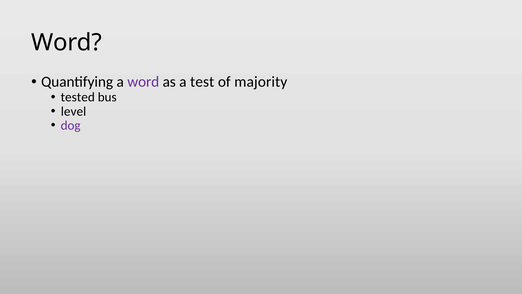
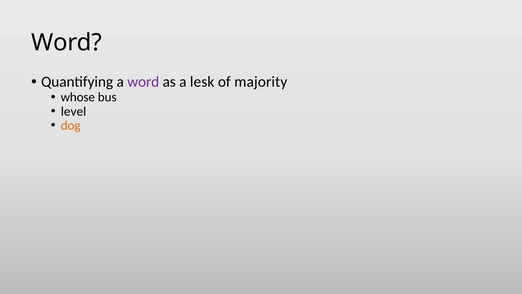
test: test -> lesk (202, 82)
tested: tested -> whose (78, 97)
dog colour: purple -> orange (71, 125)
